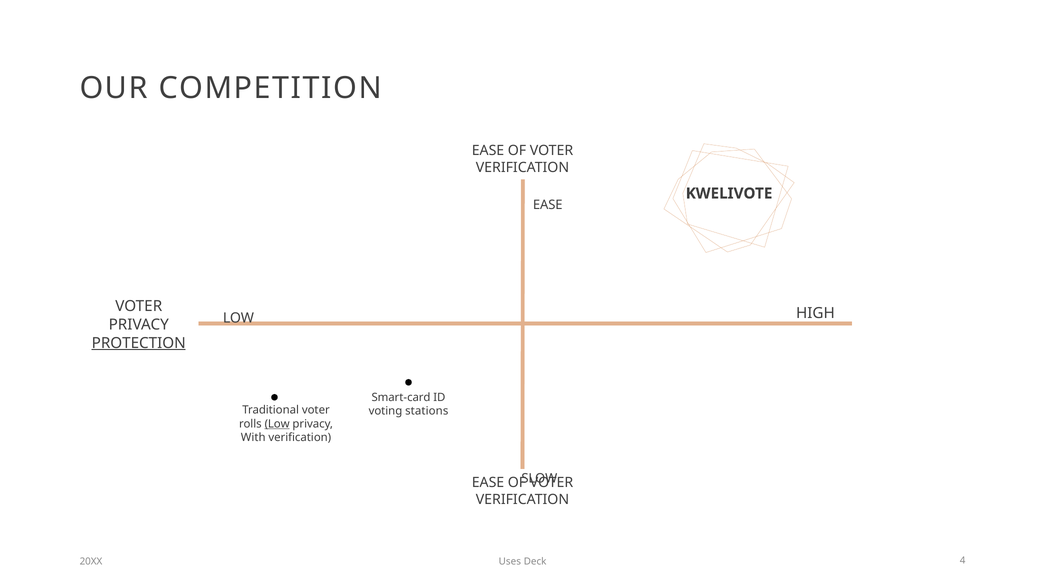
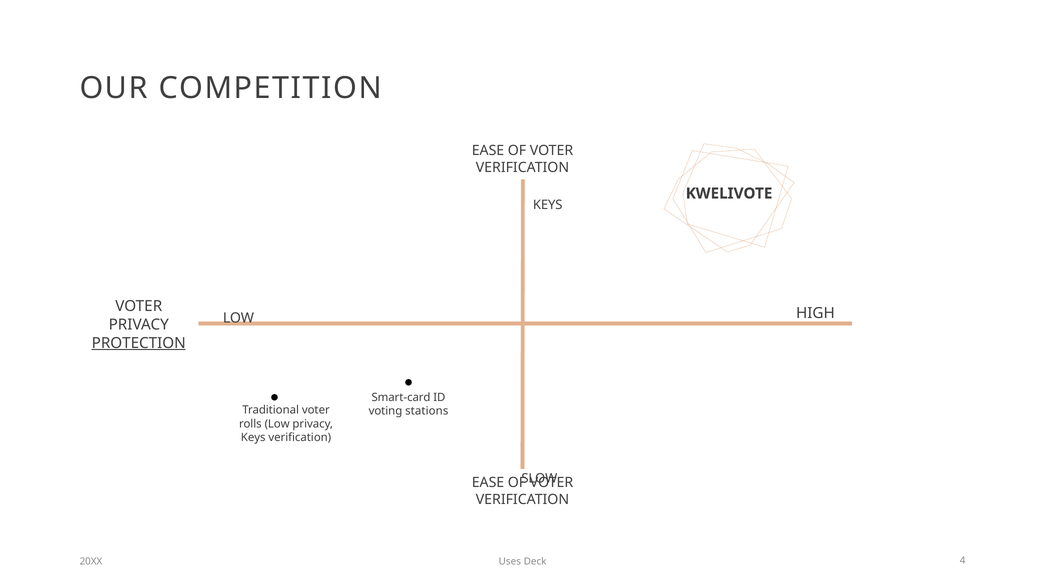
EASE: EASE -> KEYS (548, 205)
Low underline: present -> none (277, 424)
With: With -> Keys (253, 437)
